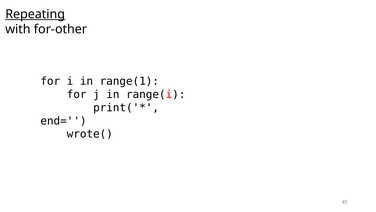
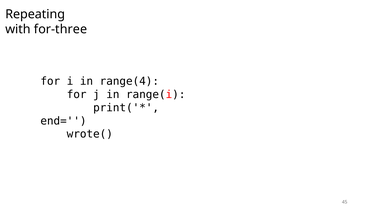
Repeating underline: present -> none (35, 14)
for-other: for-other -> for-three (60, 29)
range(1: range(1 -> range(4 (129, 81)
